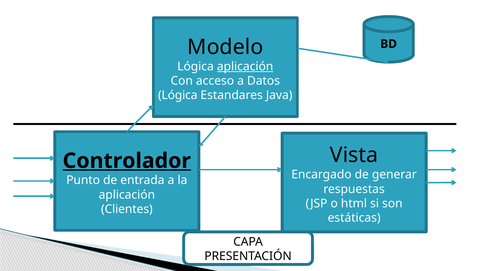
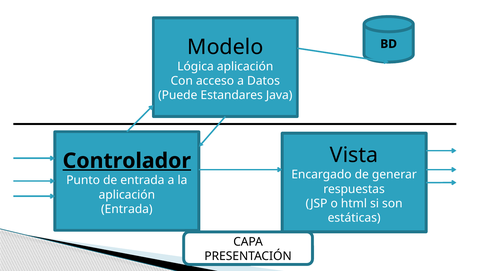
aplicación underline: present -> none (245, 66)
Lógica: Lógica -> Puede (178, 95)
Clientes: Clientes -> Entrada (127, 209)
